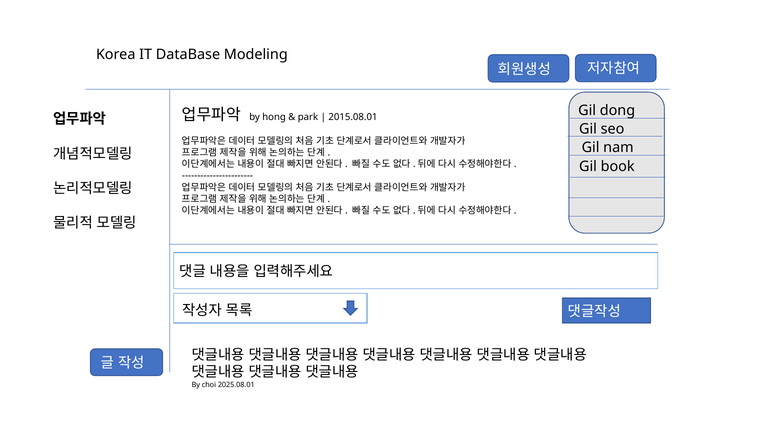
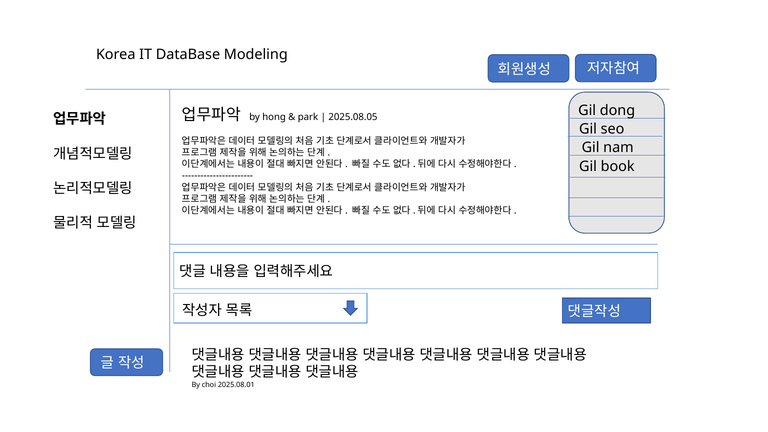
2015.08.01: 2015.08.01 -> 2025.08.05 (353, 117)
